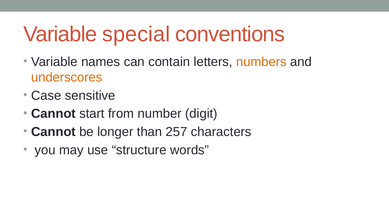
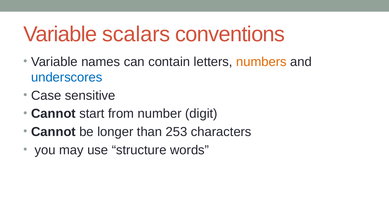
special: special -> scalars (136, 34)
underscores colour: orange -> blue (67, 77)
257: 257 -> 253 (177, 132)
